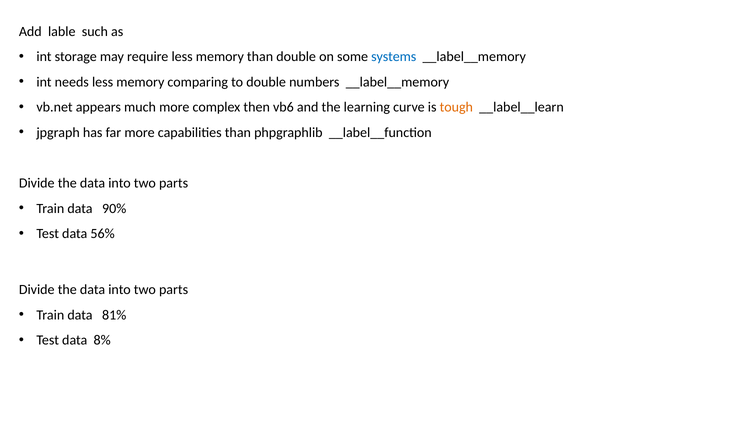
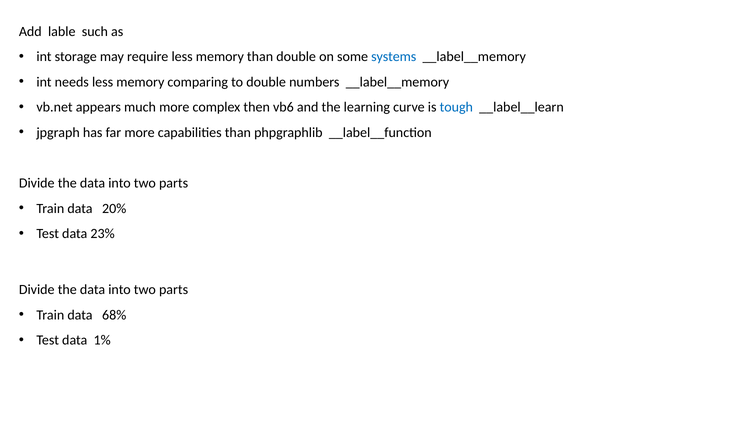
tough colour: orange -> blue (456, 107)
90%: 90% -> 20% (114, 208)
56%: 56% -> 23% (103, 234)
81%: 81% -> 68% (114, 315)
8%: 8% -> 1% (102, 340)
